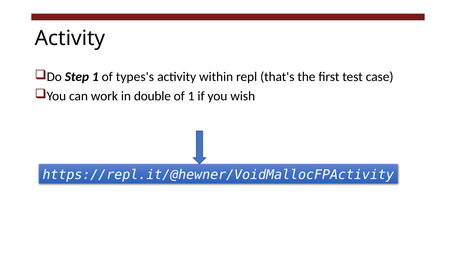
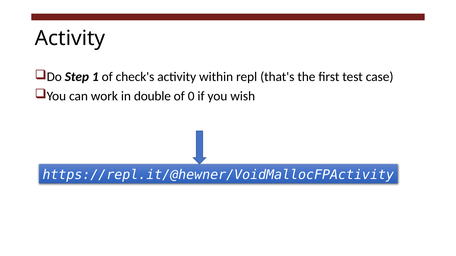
types's: types's -> check's (135, 77)
of 1: 1 -> 0 (191, 96)
